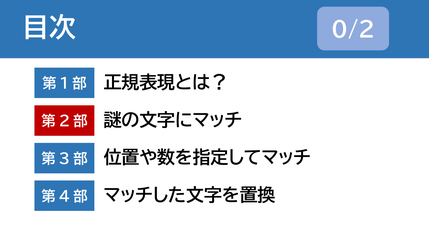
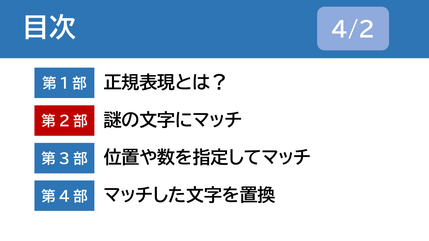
0/2: 0/2 -> 4/2 (353, 30)
